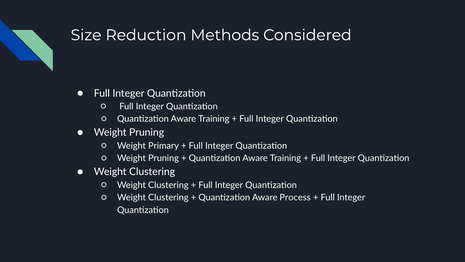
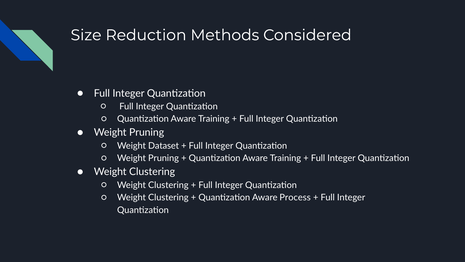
Primary: Primary -> Dataset (164, 146)
